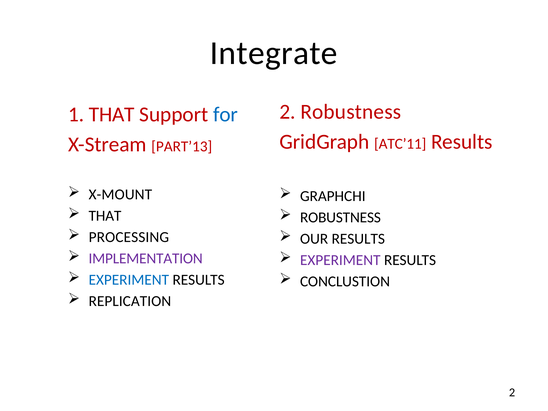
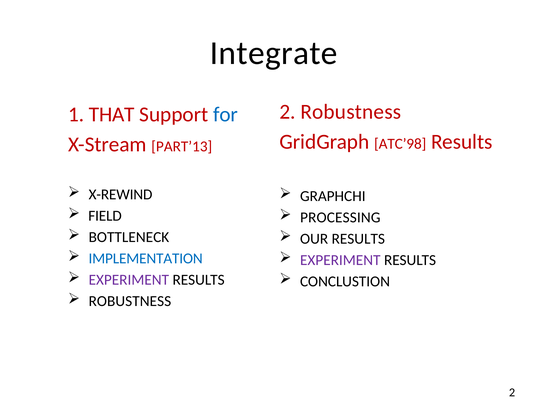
ATC’11: ATC’11 -> ATC’98 (400, 144)
X-MOUNT: X-MOUNT -> X-REWIND (121, 195)
THAT: THAT -> FIELD (105, 216)
ROBUSTNESS: ROBUSTNESS -> PROCESSING (340, 217)
PROCESSING: PROCESSING -> BOTTLENECK (129, 237)
IMPLEMENTATION colour: purple -> blue (146, 259)
EXPERIMENT colour: blue -> purple (129, 280)
REPLICATION: REPLICATION -> ROBUSTNESS (130, 301)
